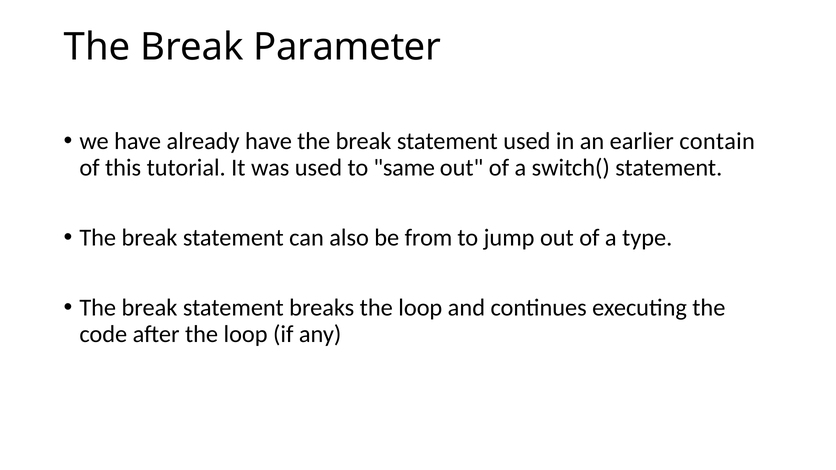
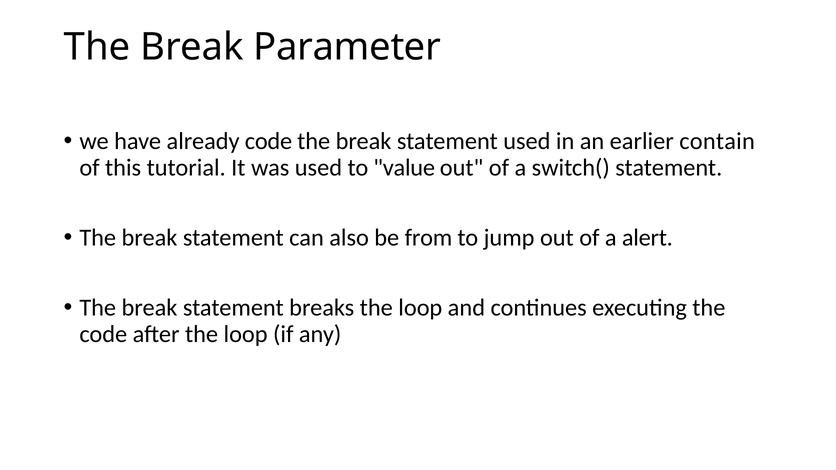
already have: have -> code (269, 141)
same: same -> value (404, 168)
type: type -> alert (647, 238)
